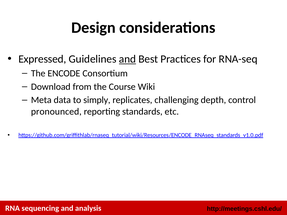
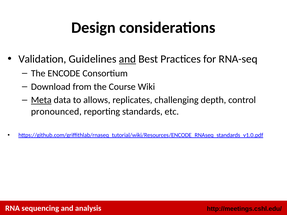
Expressed: Expressed -> Validation (42, 59)
Meta underline: none -> present (41, 100)
simply: simply -> allows (97, 100)
